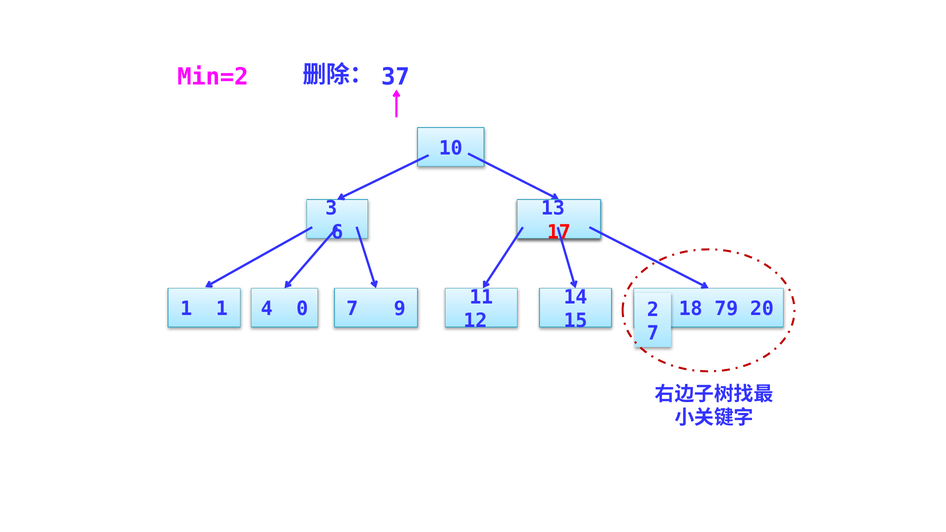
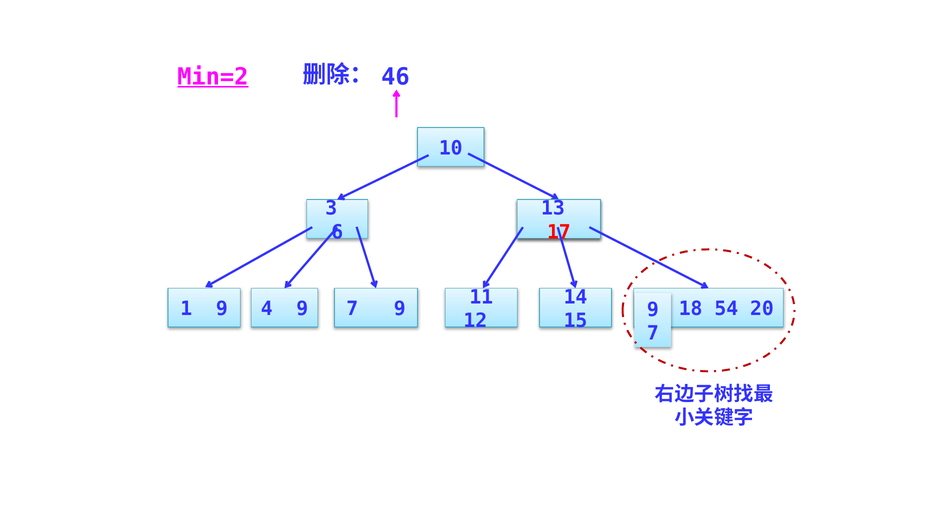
Min=2 underline: none -> present (213, 77)
37: 37 -> 46 (395, 77)
1 1: 1 -> 9 (222, 309)
4 0: 0 -> 9 (302, 309)
9 2: 2 -> 9 (653, 310)
79: 79 -> 54 (726, 309)
